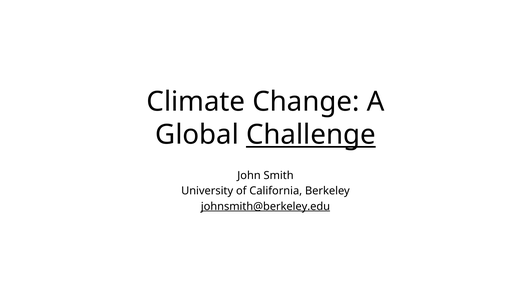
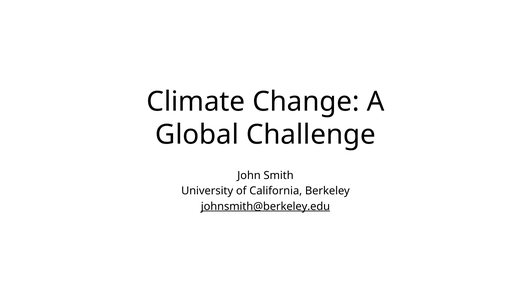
Challenge underline: present -> none (311, 135)
